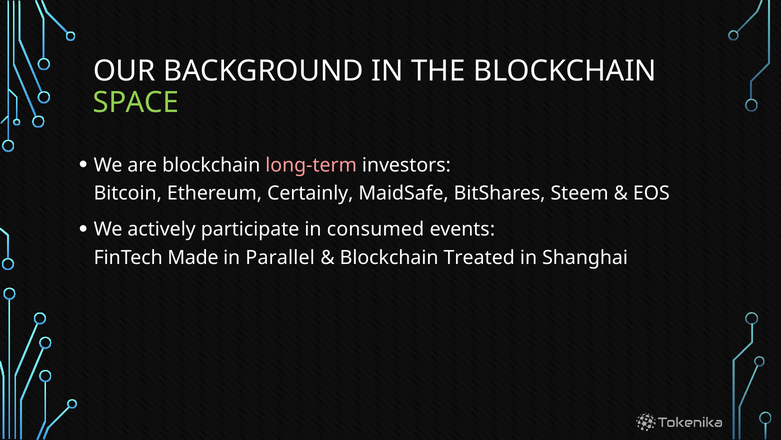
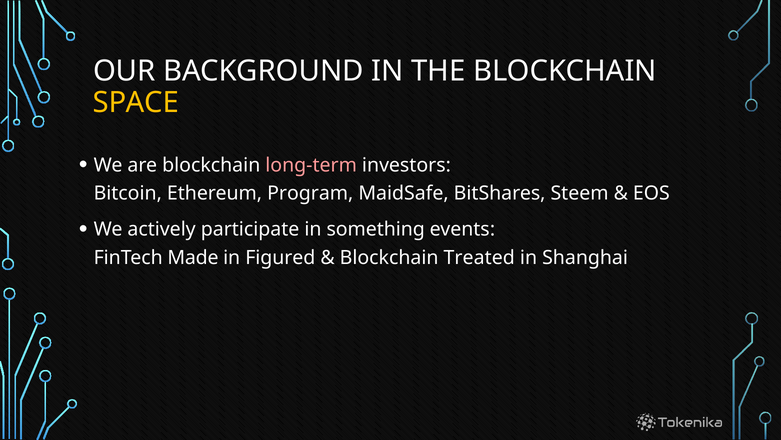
SPACE colour: light green -> yellow (136, 103)
Certainly: Certainly -> Program (310, 193)
consumed: consumed -> something (376, 229)
Parallel: Parallel -> Figured (280, 257)
